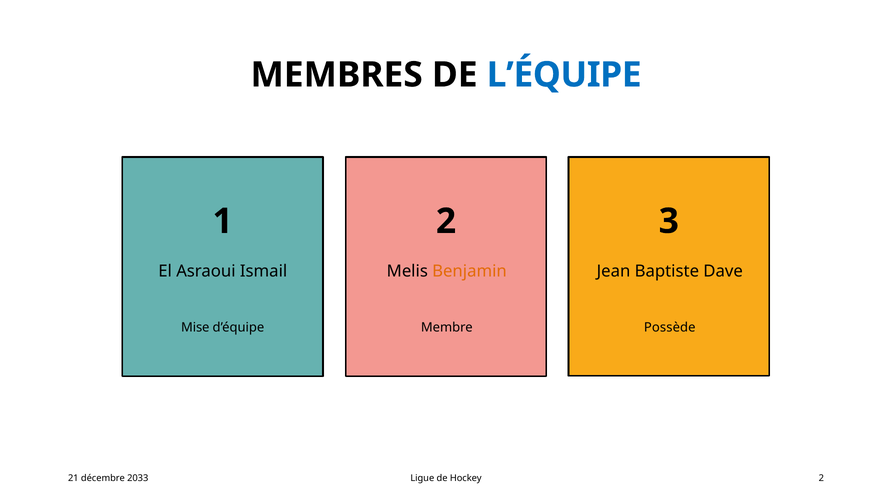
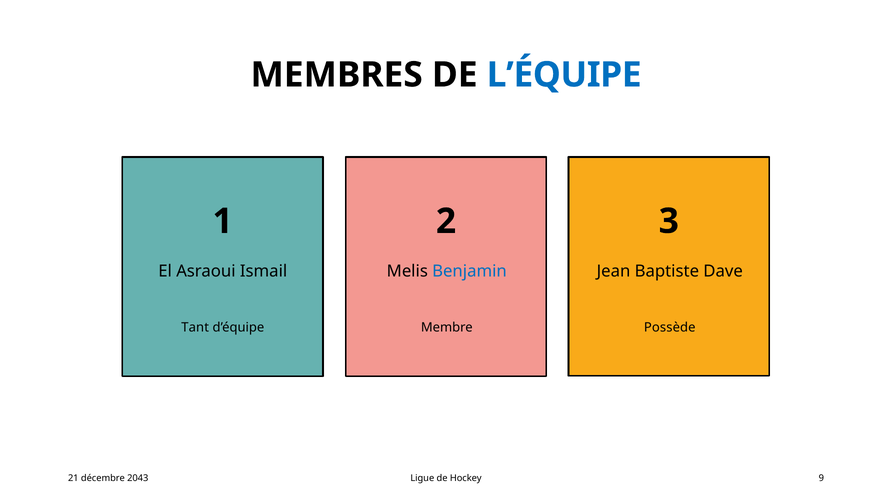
Benjamin colour: orange -> blue (469, 271)
Mise: Mise -> Tant (195, 328)
2033: 2033 -> 2043 (138, 479)
Hockey 2: 2 -> 9 (821, 479)
